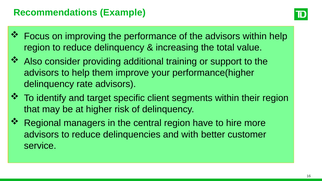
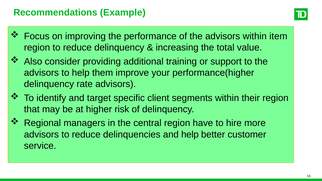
within help: help -> item (278, 36)
and with: with -> help (190, 135)
